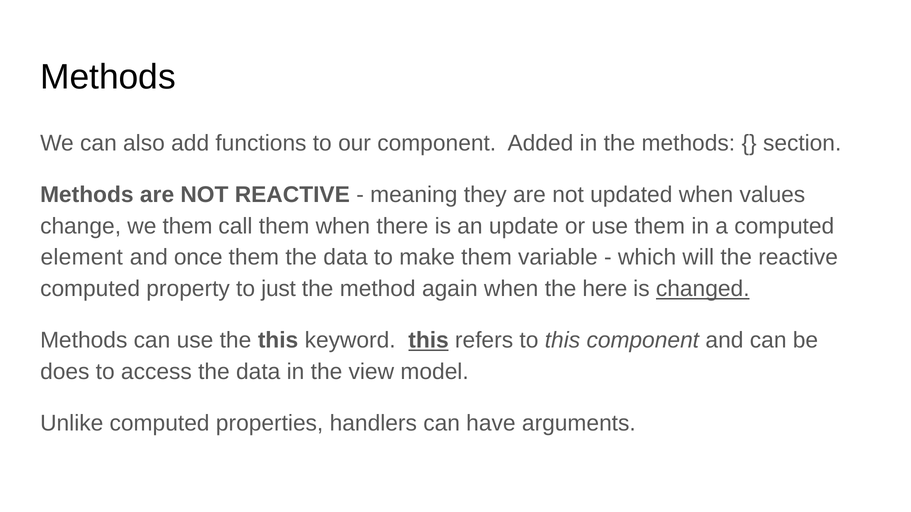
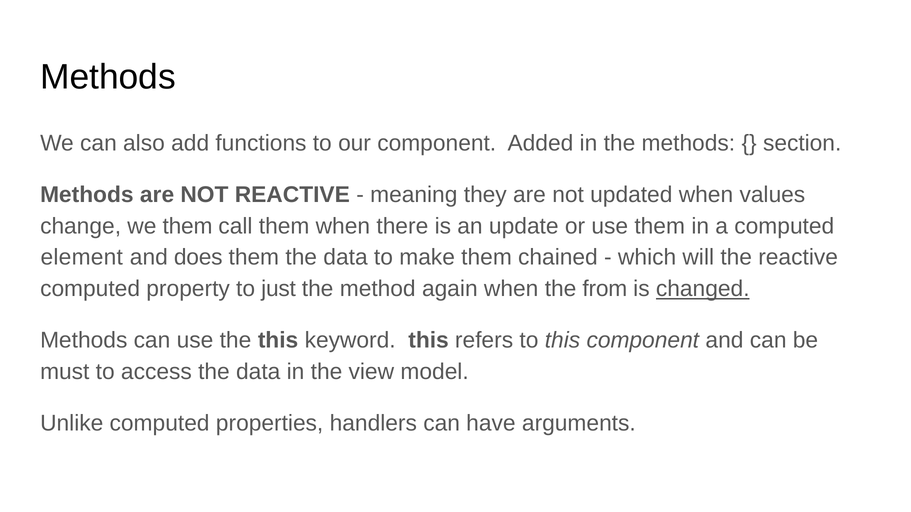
once: once -> does (198, 258)
variable: variable -> chained (558, 258)
here: here -> from (605, 289)
this underline: present -> none (429, 341)
does: does -> must (65, 372)
